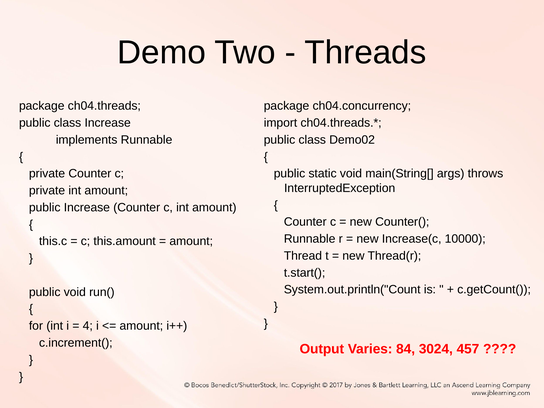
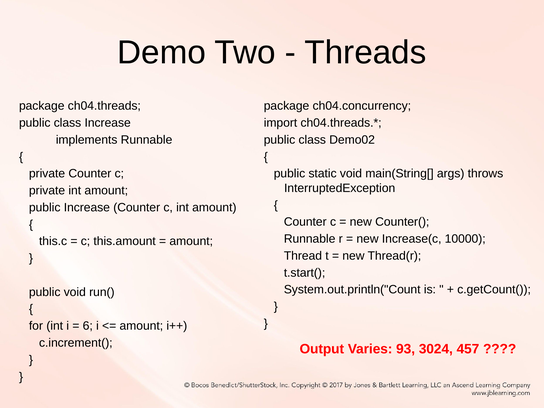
4: 4 -> 6 (88, 326)
84: 84 -> 93 (406, 349)
